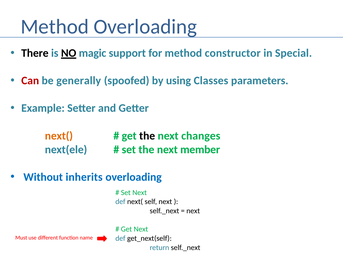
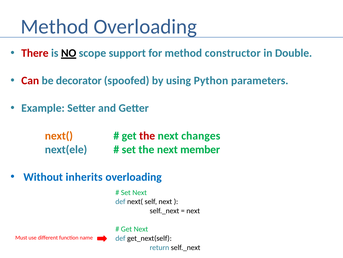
There colour: black -> red (35, 53)
magic: magic -> scope (92, 53)
Special: Special -> Double (294, 53)
generally: generally -> decorator (79, 80)
Classes: Classes -> Python (211, 80)
the colour: black -> red (147, 135)
